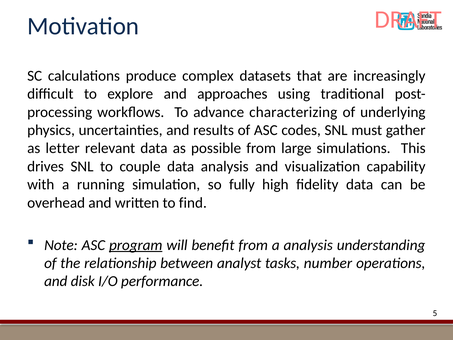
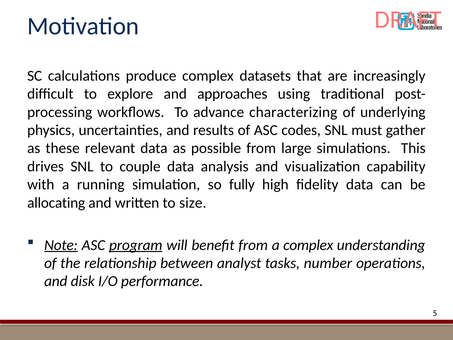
letter: letter -> these (63, 148)
overhead: overhead -> allocating (56, 203)
find: find -> size (193, 203)
Note underline: none -> present (61, 245)
a analysis: analysis -> complex (308, 245)
